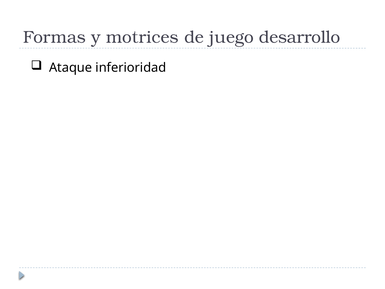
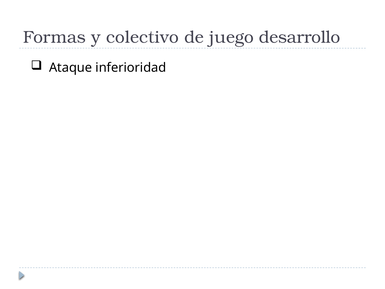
motrices: motrices -> colectivo (142, 37)
